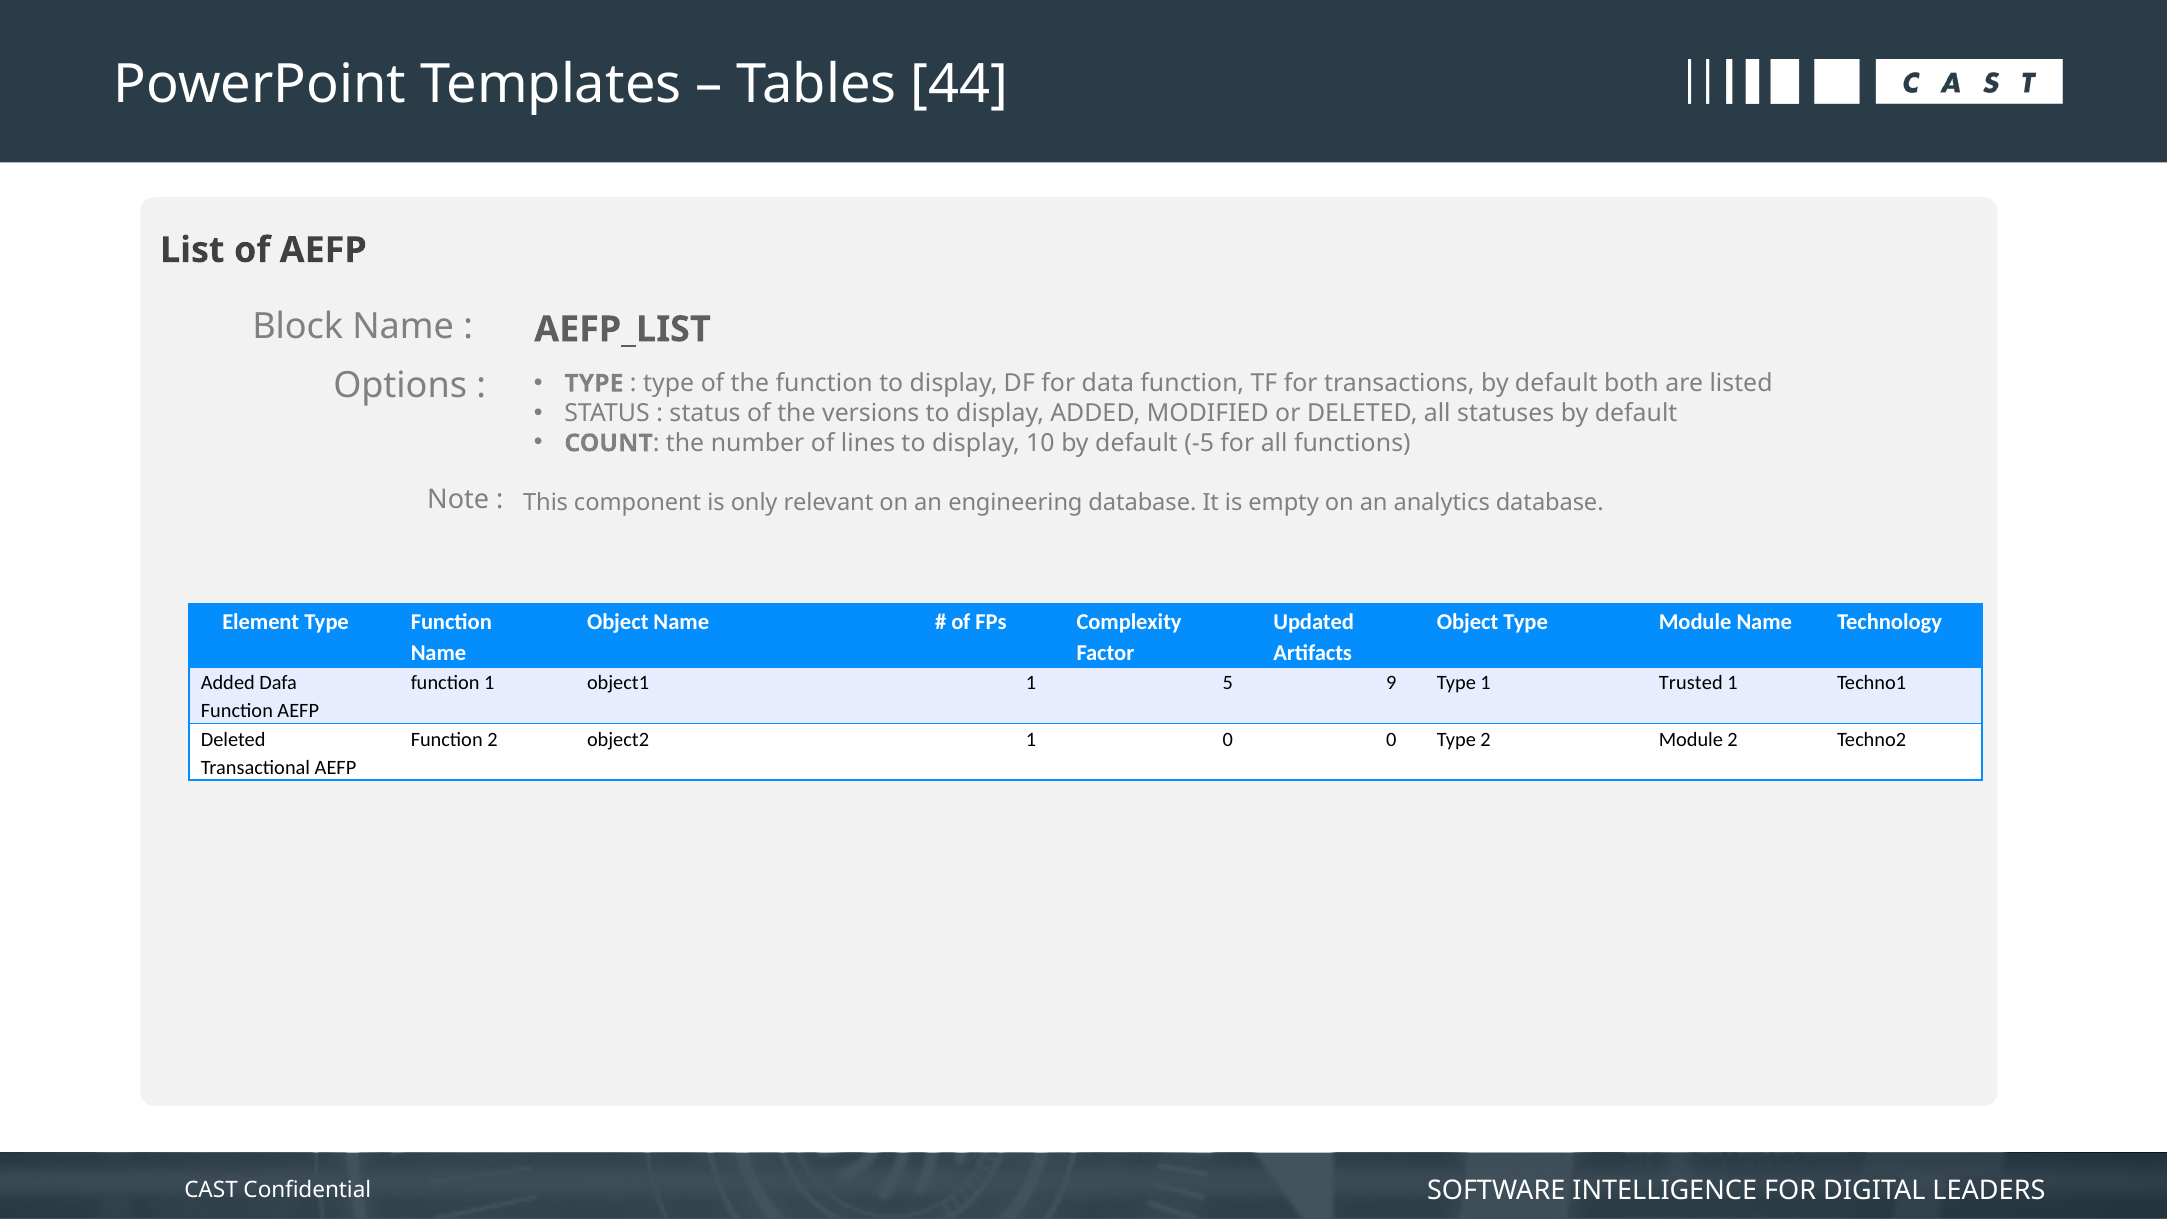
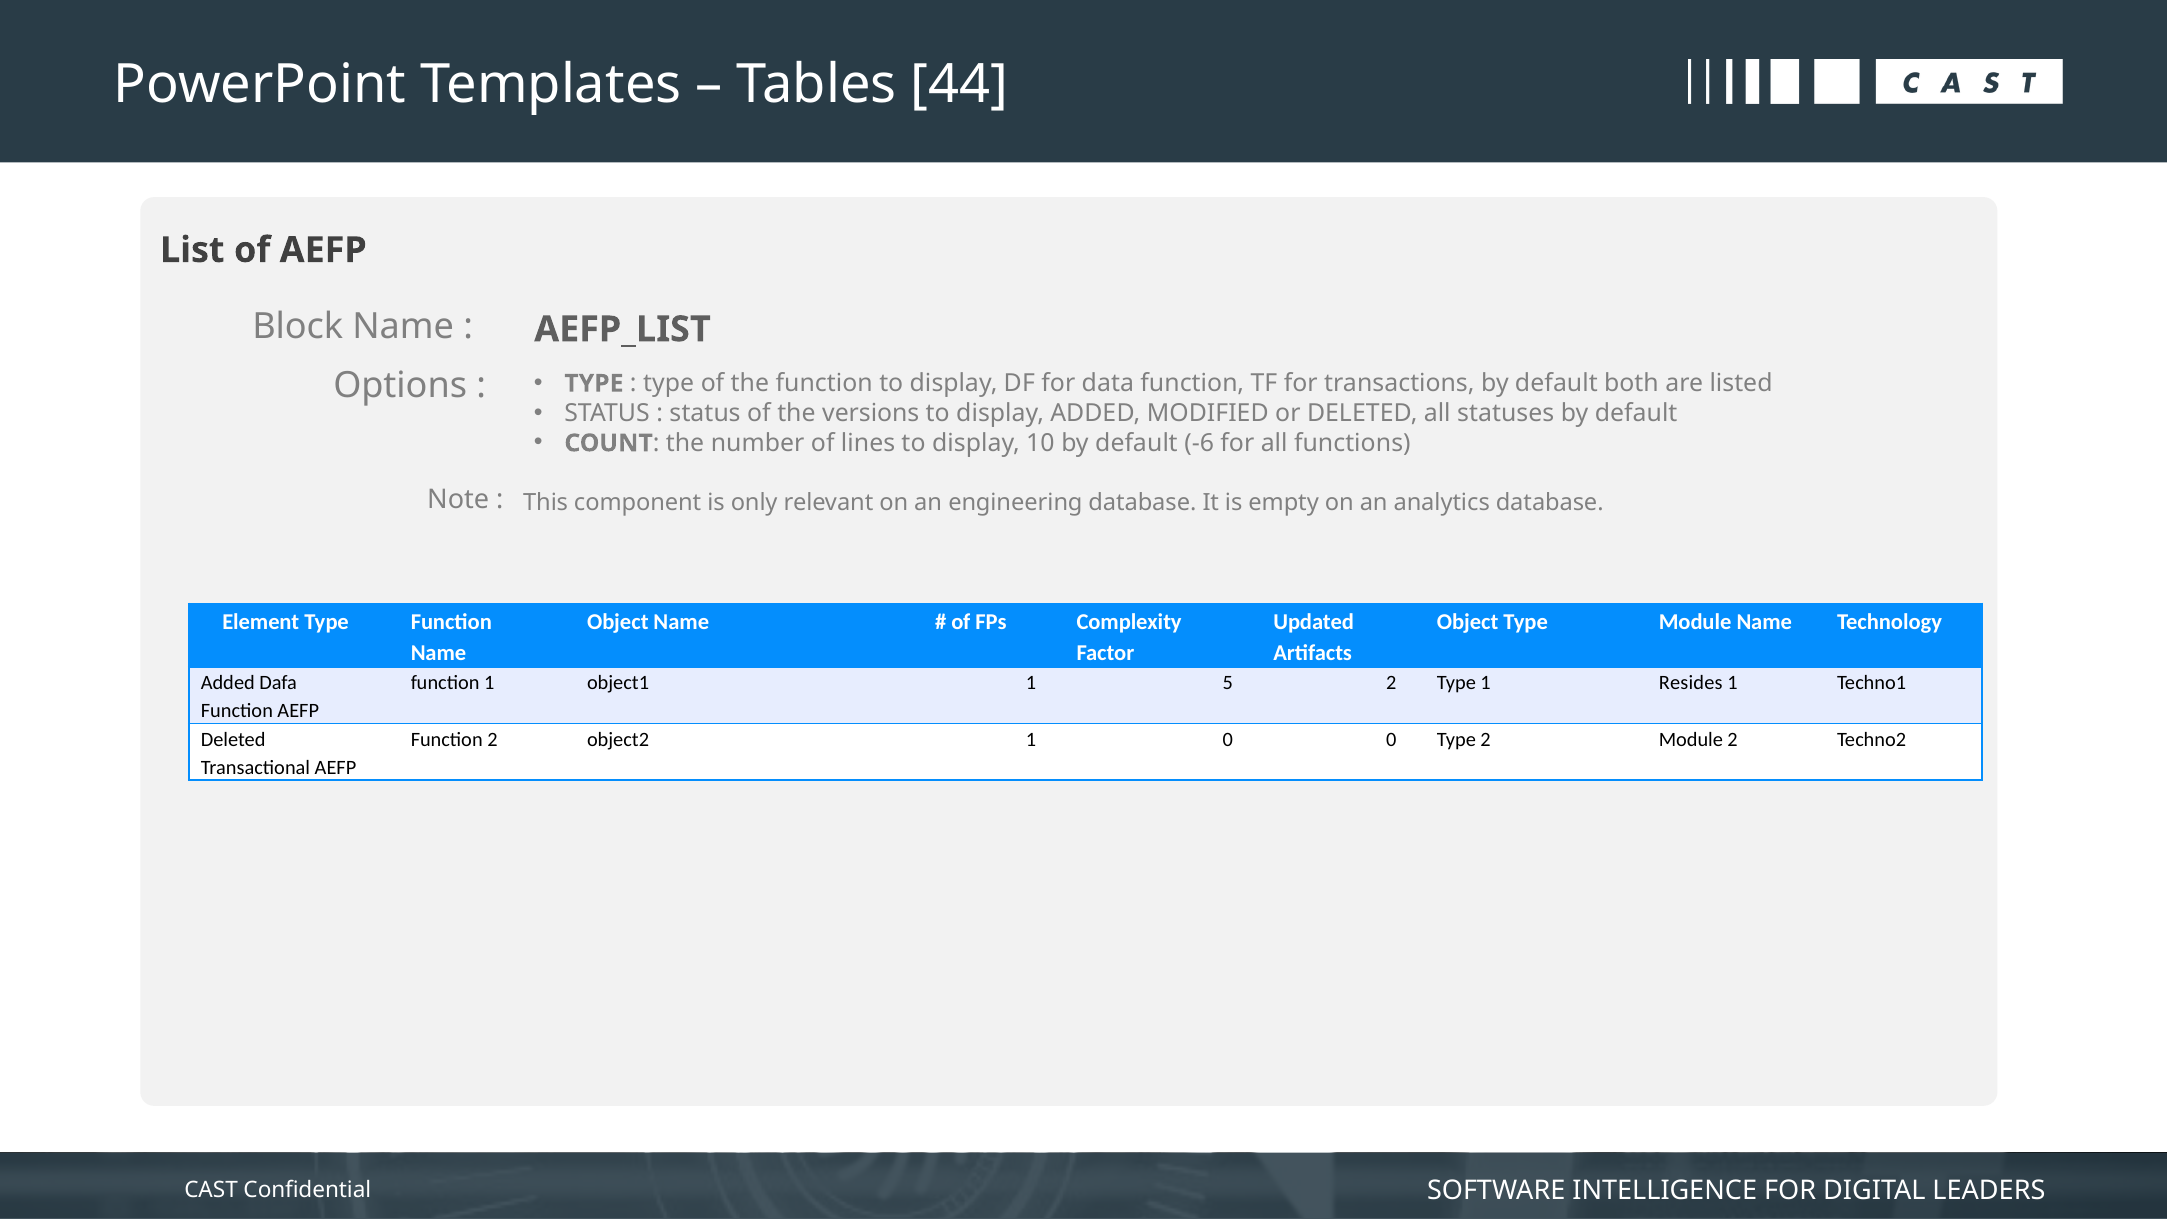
-5: -5 -> -6 (1199, 443)
5 9: 9 -> 2 (1391, 683)
Trusted: Trusted -> Resides (1691, 683)
